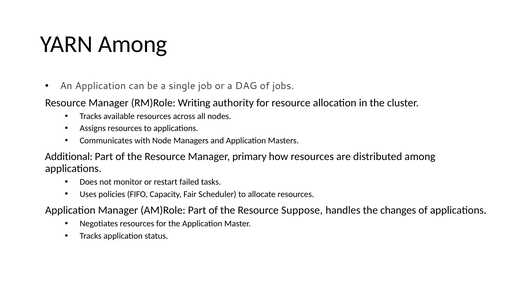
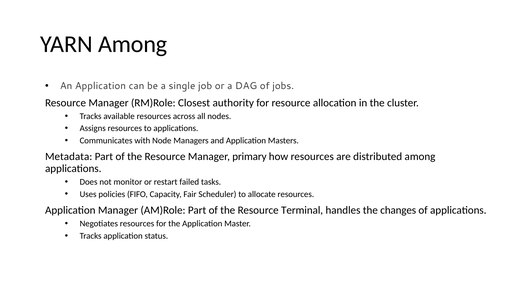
Writing: Writing -> Closest (194, 103)
Additional: Additional -> Metadata (69, 157)
Suppose: Suppose -> Terminal (302, 211)
